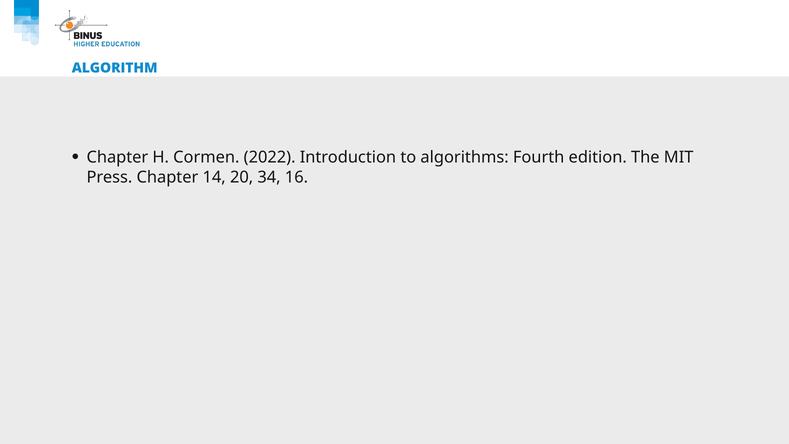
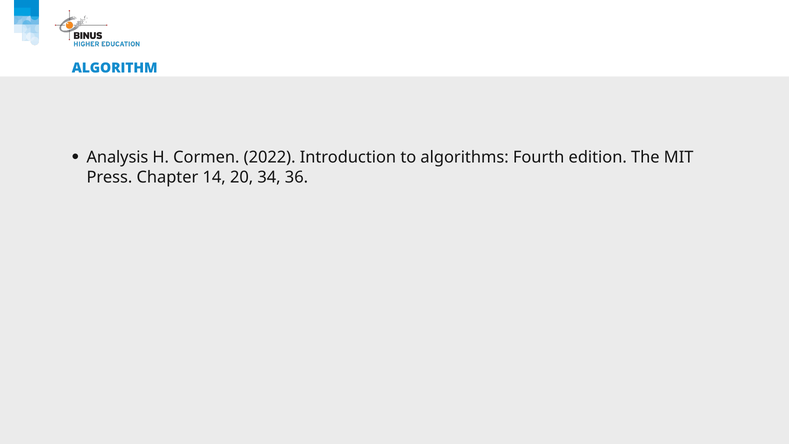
Chapter: Chapter -> Analysis (117, 157)
16: 16 -> 36 (296, 177)
